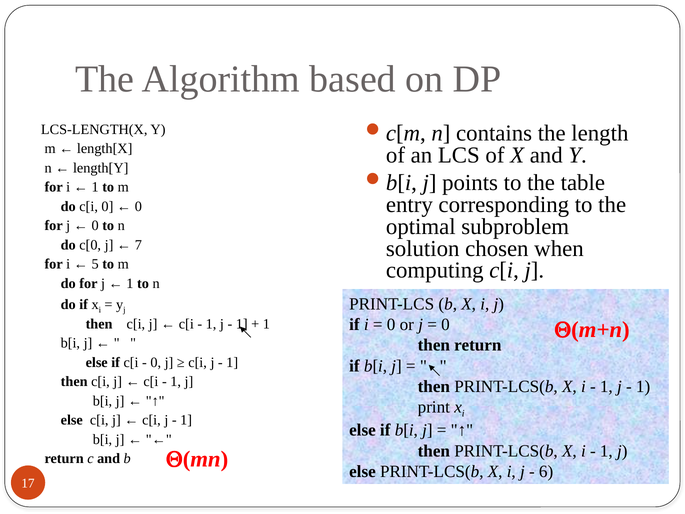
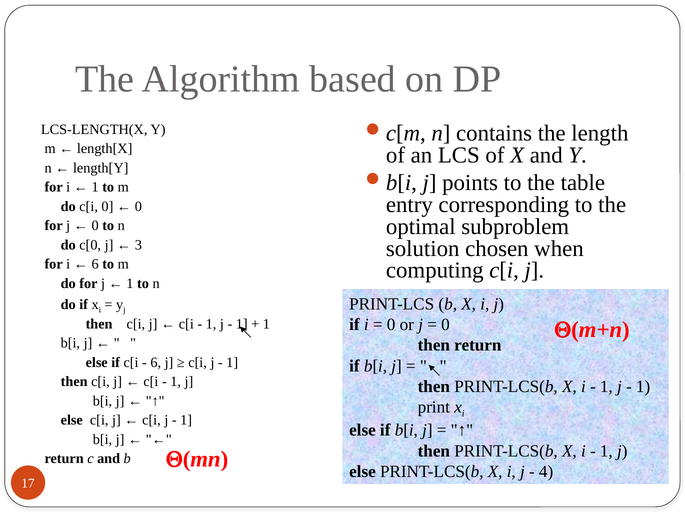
7: 7 -> 3 (138, 245)
5: 5 -> 6 (95, 264)
0: 0 -> 6 (156, 362)
6: 6 -> 4 (546, 471)
